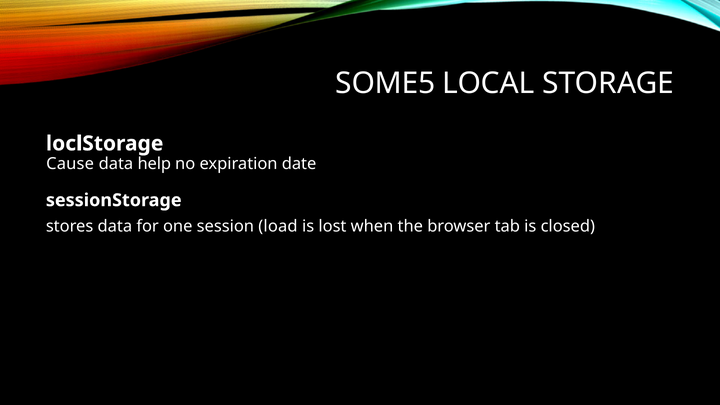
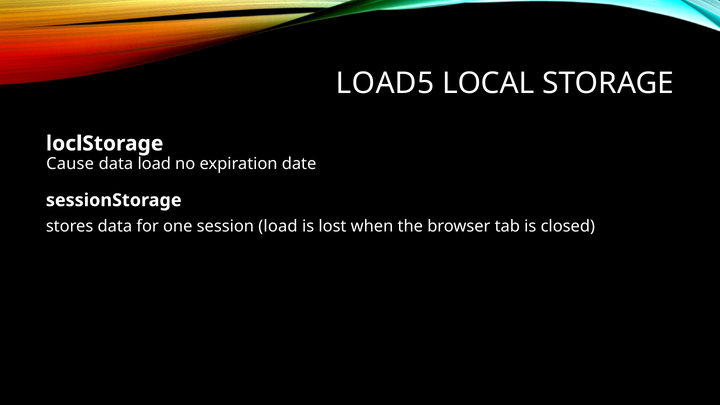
SOME5: SOME5 -> LOAD5 (385, 83)
data help: help -> load (154, 164)
